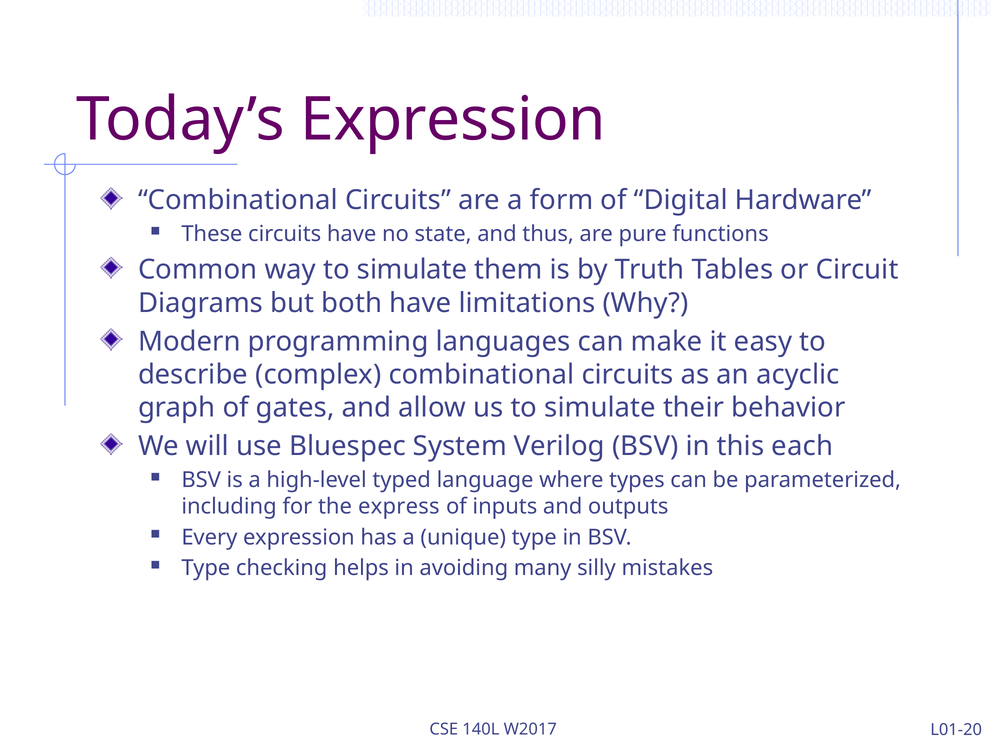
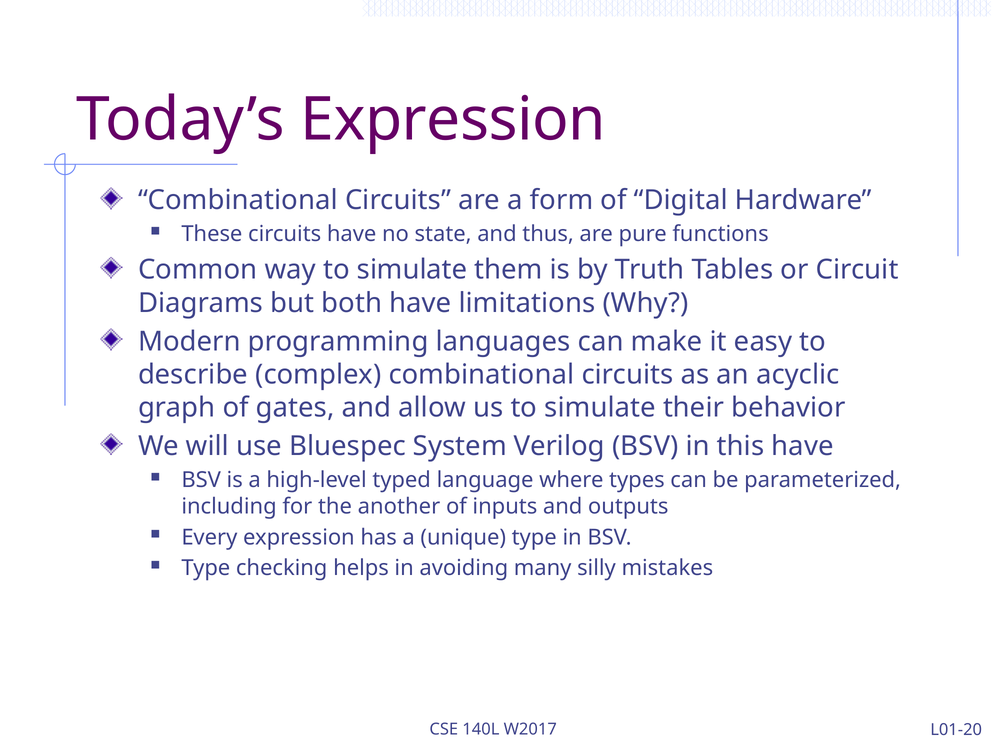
this each: each -> have (803, 446)
express: express -> another (399, 506)
